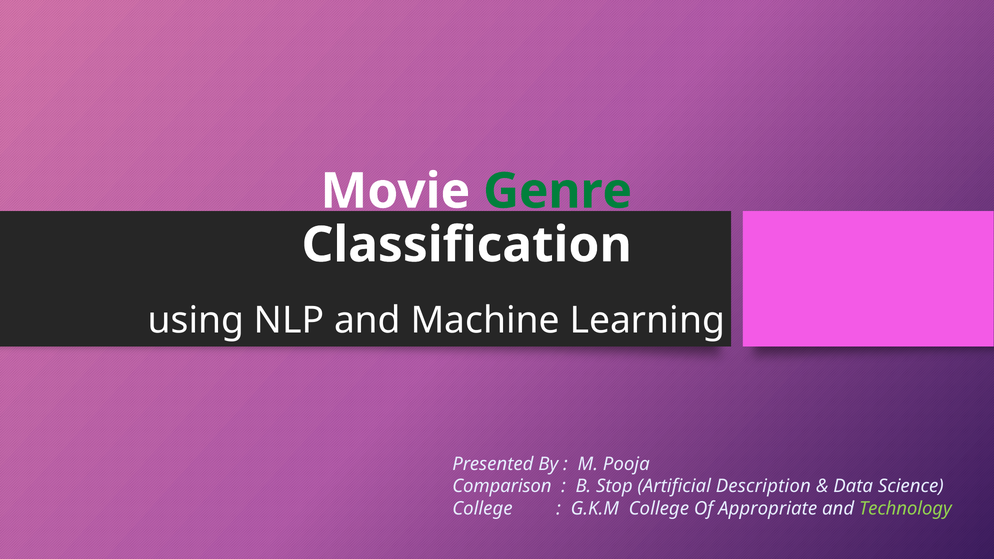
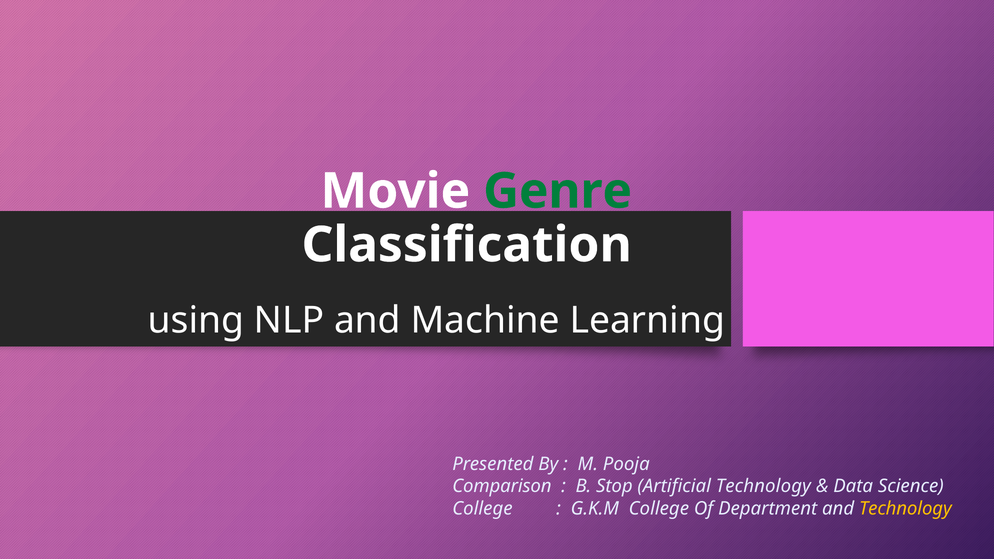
Artificial Description: Description -> Technology (763, 486)
Appropriate: Appropriate -> Department (768, 509)
Technology colour: light green -> yellow (905, 509)
